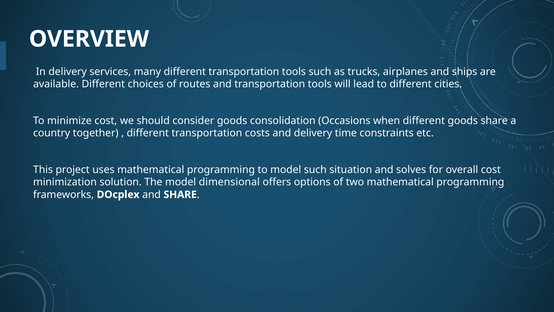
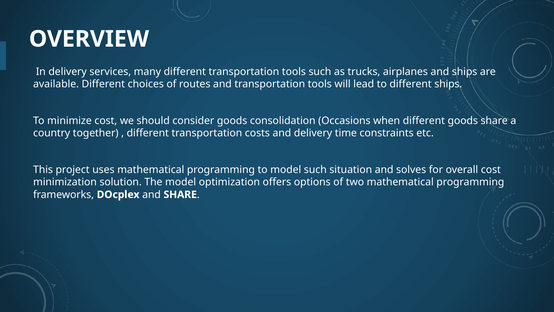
different cities: cities -> ships (448, 84)
dimensional: dimensional -> optimization (229, 182)
